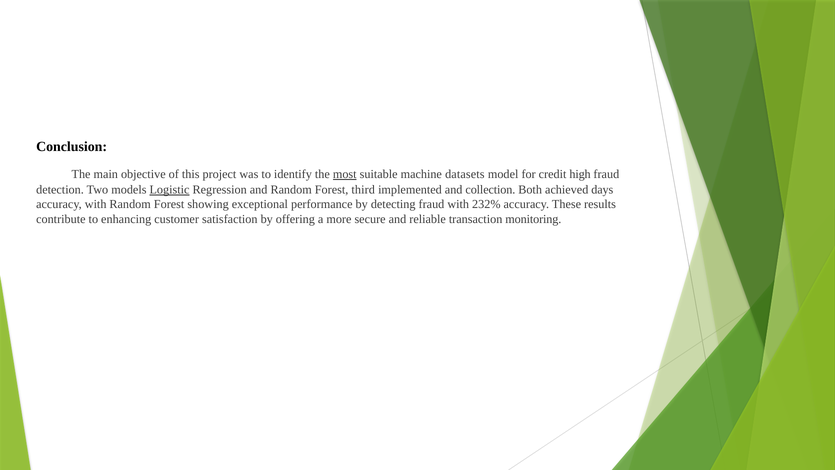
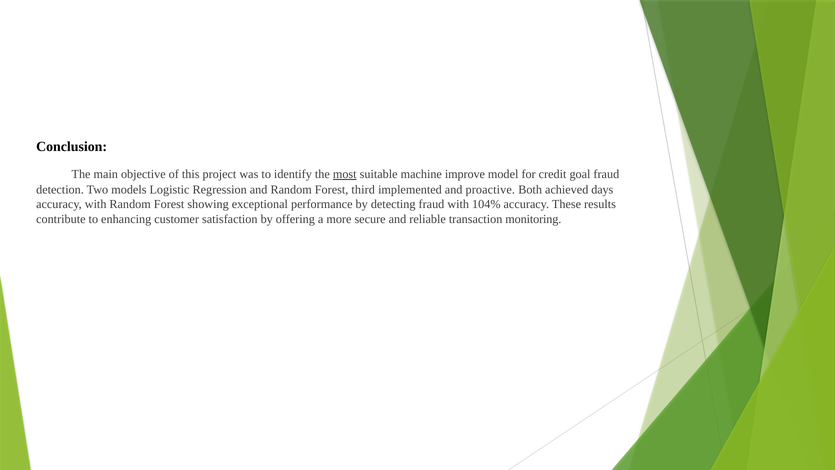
datasets: datasets -> improve (465, 174)
high: high -> goal (580, 174)
Logistic underline: present -> none (170, 190)
collection: collection -> proactive (490, 190)
232%: 232% -> 104% (486, 204)
